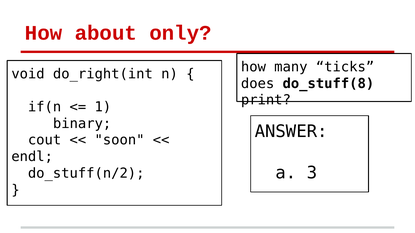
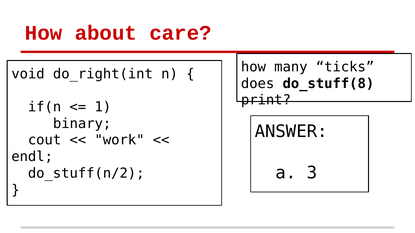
only: only -> care (181, 33)
soon: soon -> work (120, 140)
